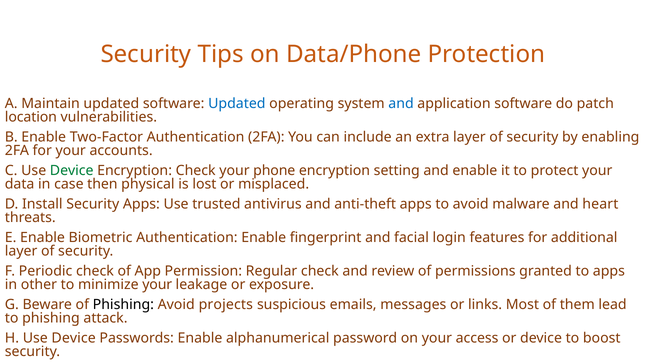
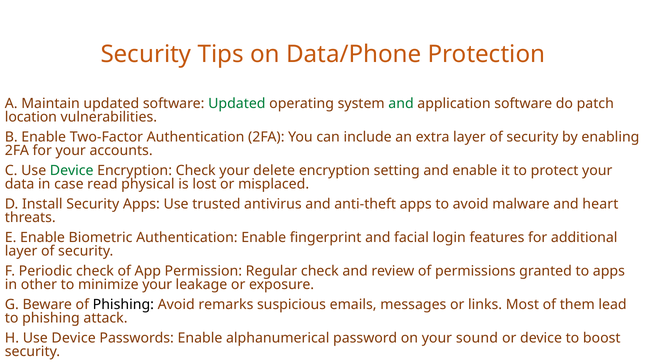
Updated colour: blue -> green (237, 104)
and colour: blue -> green (401, 104)
phone: phone -> delete (274, 171)
then: then -> read (102, 184)
projects: projects -> remarks (226, 305)
access: access -> sound (477, 338)
